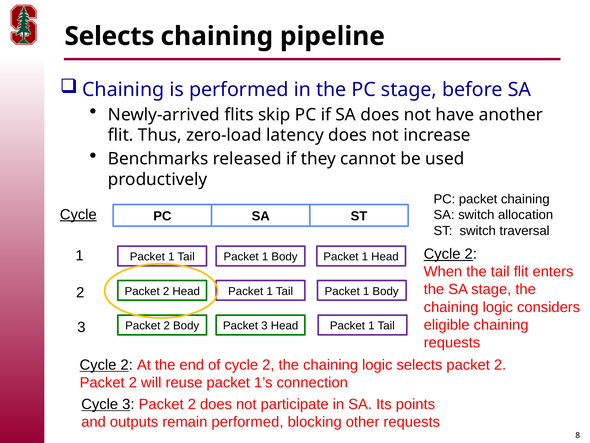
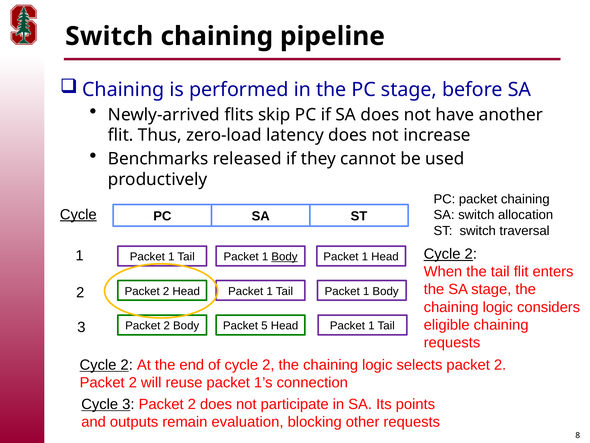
Selects: Selects -> Switch (109, 36)
Body underline: none -> present (284, 256)
Packet 3: 3 -> 5 (264, 325)
remain performed: performed -> evaluation (247, 421)
